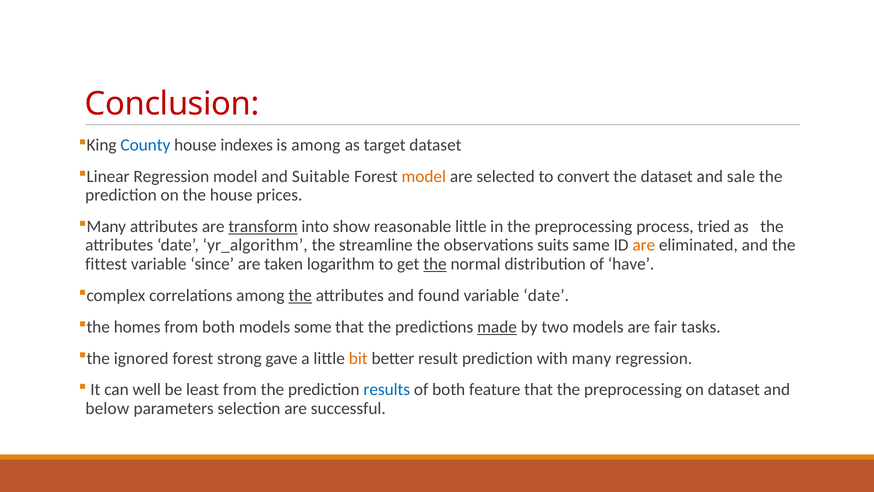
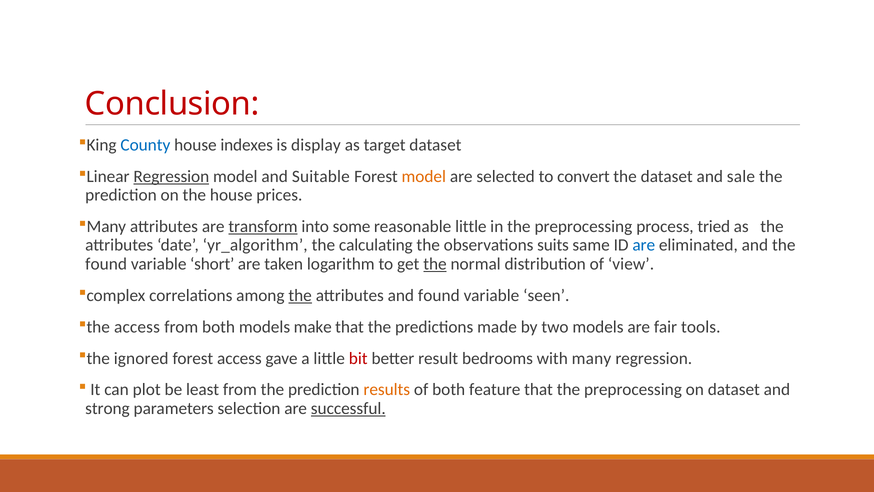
is among: among -> display (316, 145)
Regression underline: none -> present (171, 176)
show: show -> some (352, 226)
streamline: streamline -> calculating (376, 245)
are colour: orange -> blue (644, 245)
fittest: fittest -> found (106, 264)
since: since -> short (212, 264)
have: have -> view (631, 264)
variable date: date -> seen (546, 295)
homes: homes -> access (137, 327)
some: some -> make (313, 327)
made underline: present -> none (497, 327)
tasks: tasks -> tools (701, 327)
forest strong: strong -> access (239, 358)
bit colour: orange -> red (358, 358)
result prediction: prediction -> bedrooms (497, 358)
well: well -> plot (147, 389)
results colour: blue -> orange (387, 389)
below: below -> strong (107, 408)
successful underline: none -> present (348, 408)
